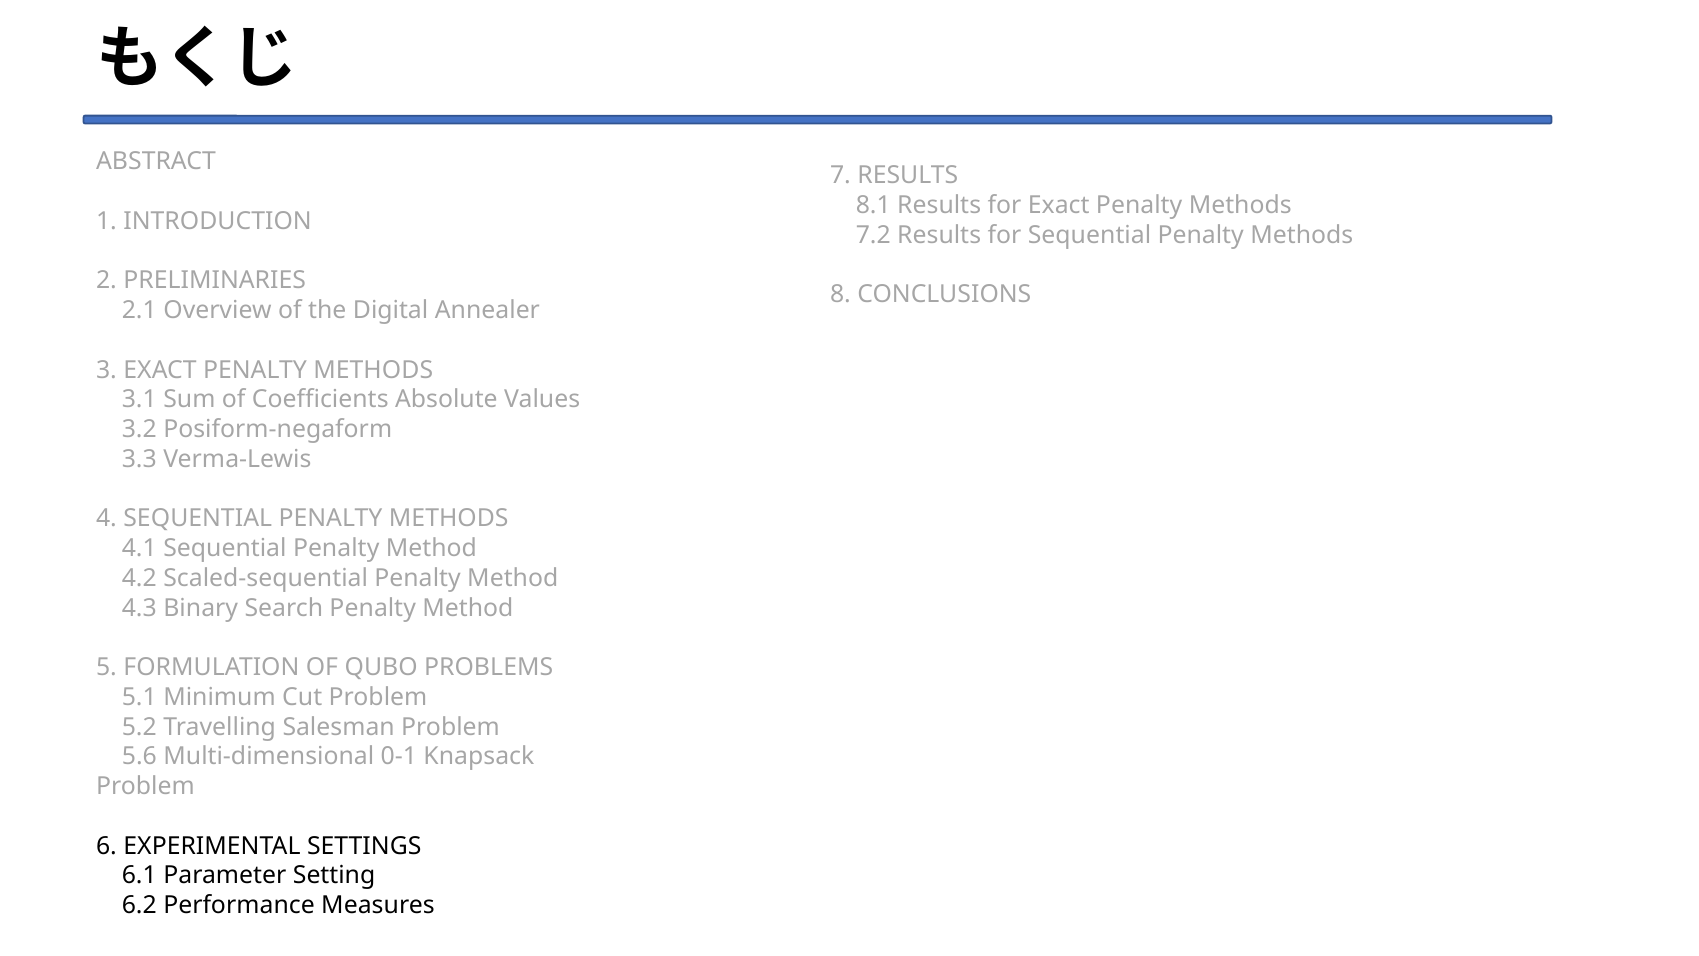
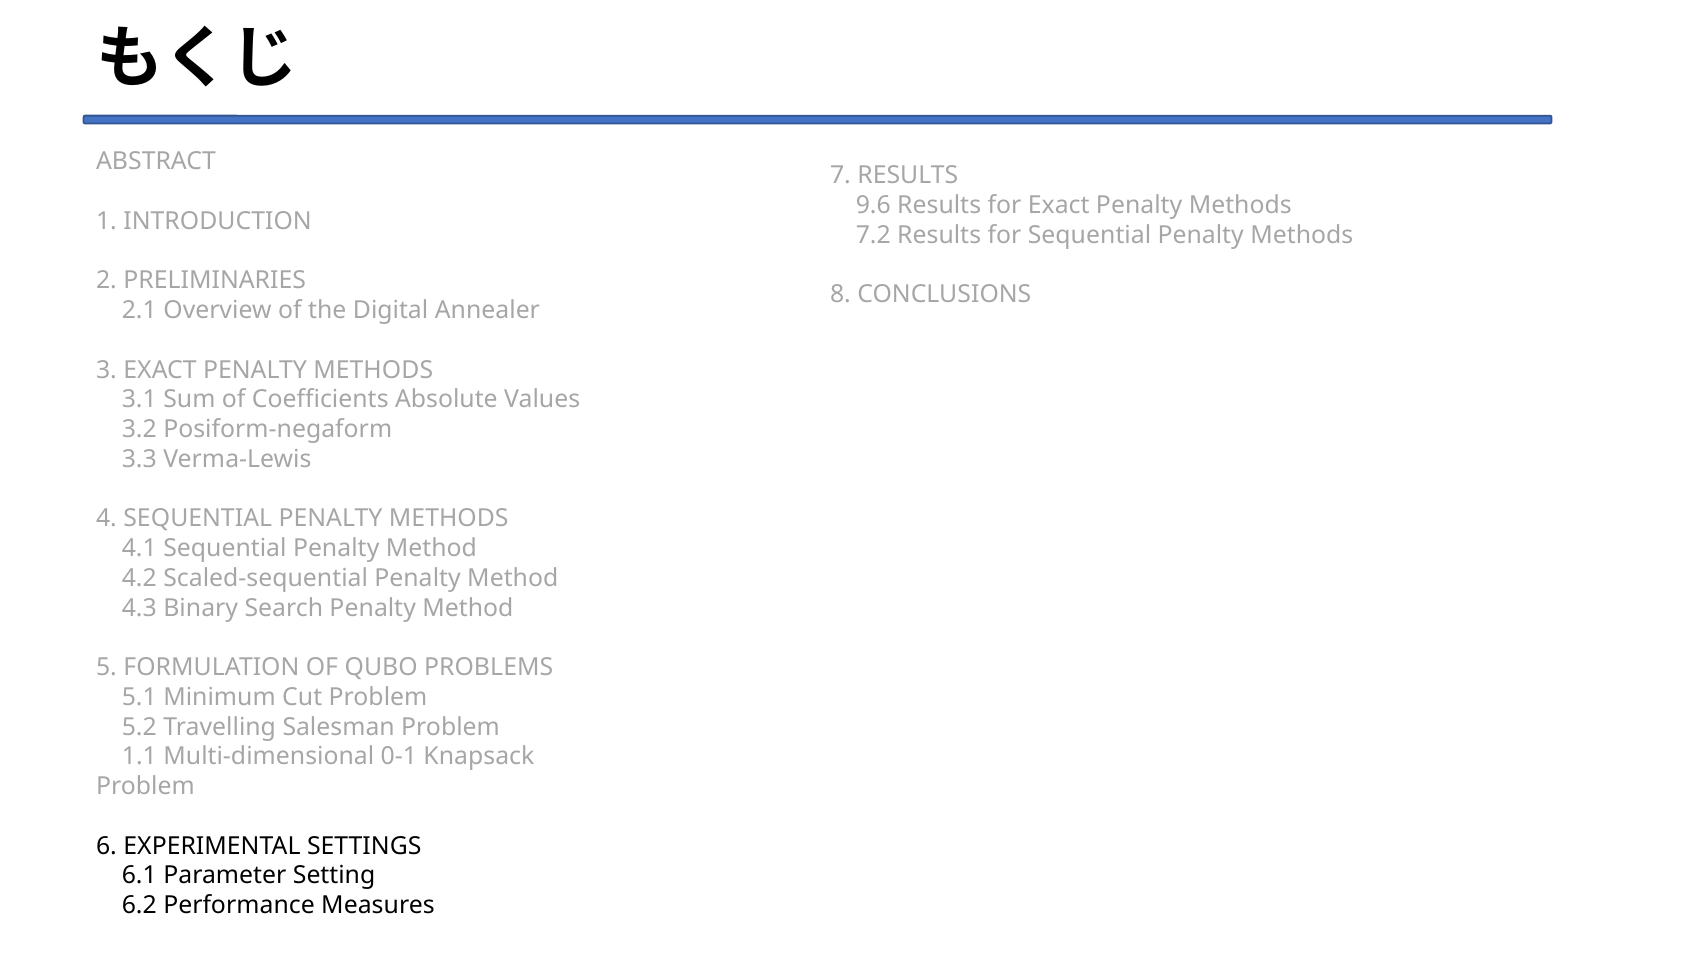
8.1: 8.1 -> 9.6 (873, 205)
5.6: 5.6 -> 1.1 (139, 756)
